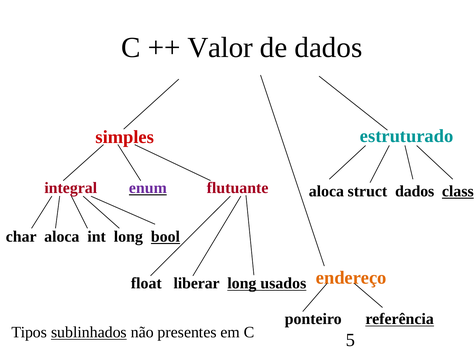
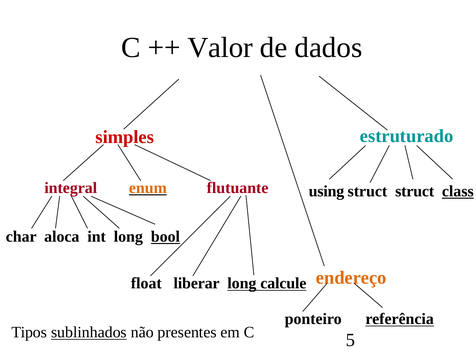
enum colour: purple -> orange (148, 188)
aloca: aloca -> using (326, 191)
struct dados: dados -> struct (415, 191)
usados: usados -> calcule (283, 283)
